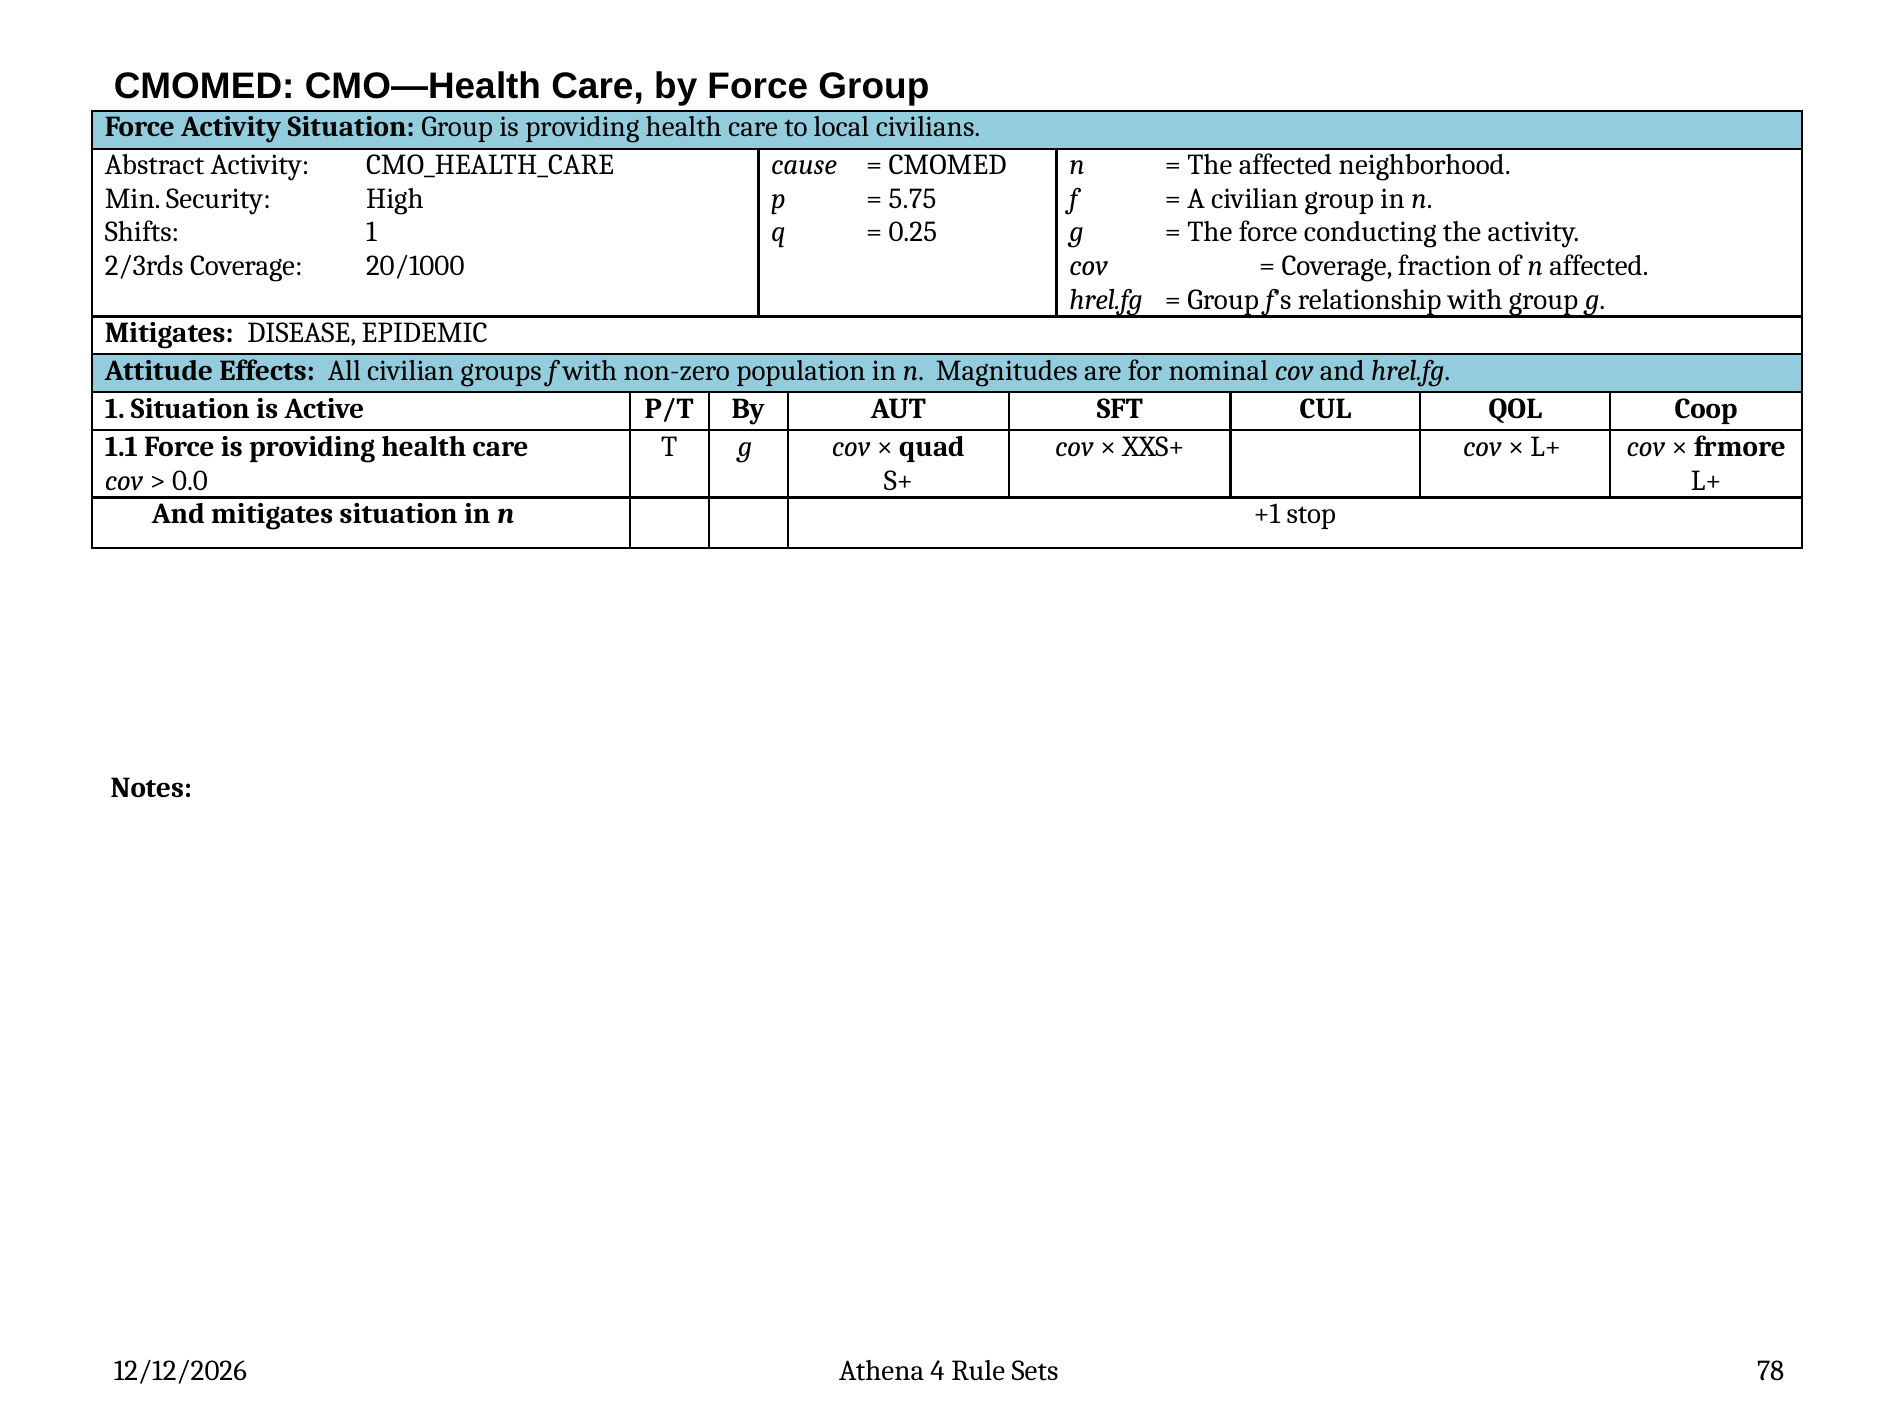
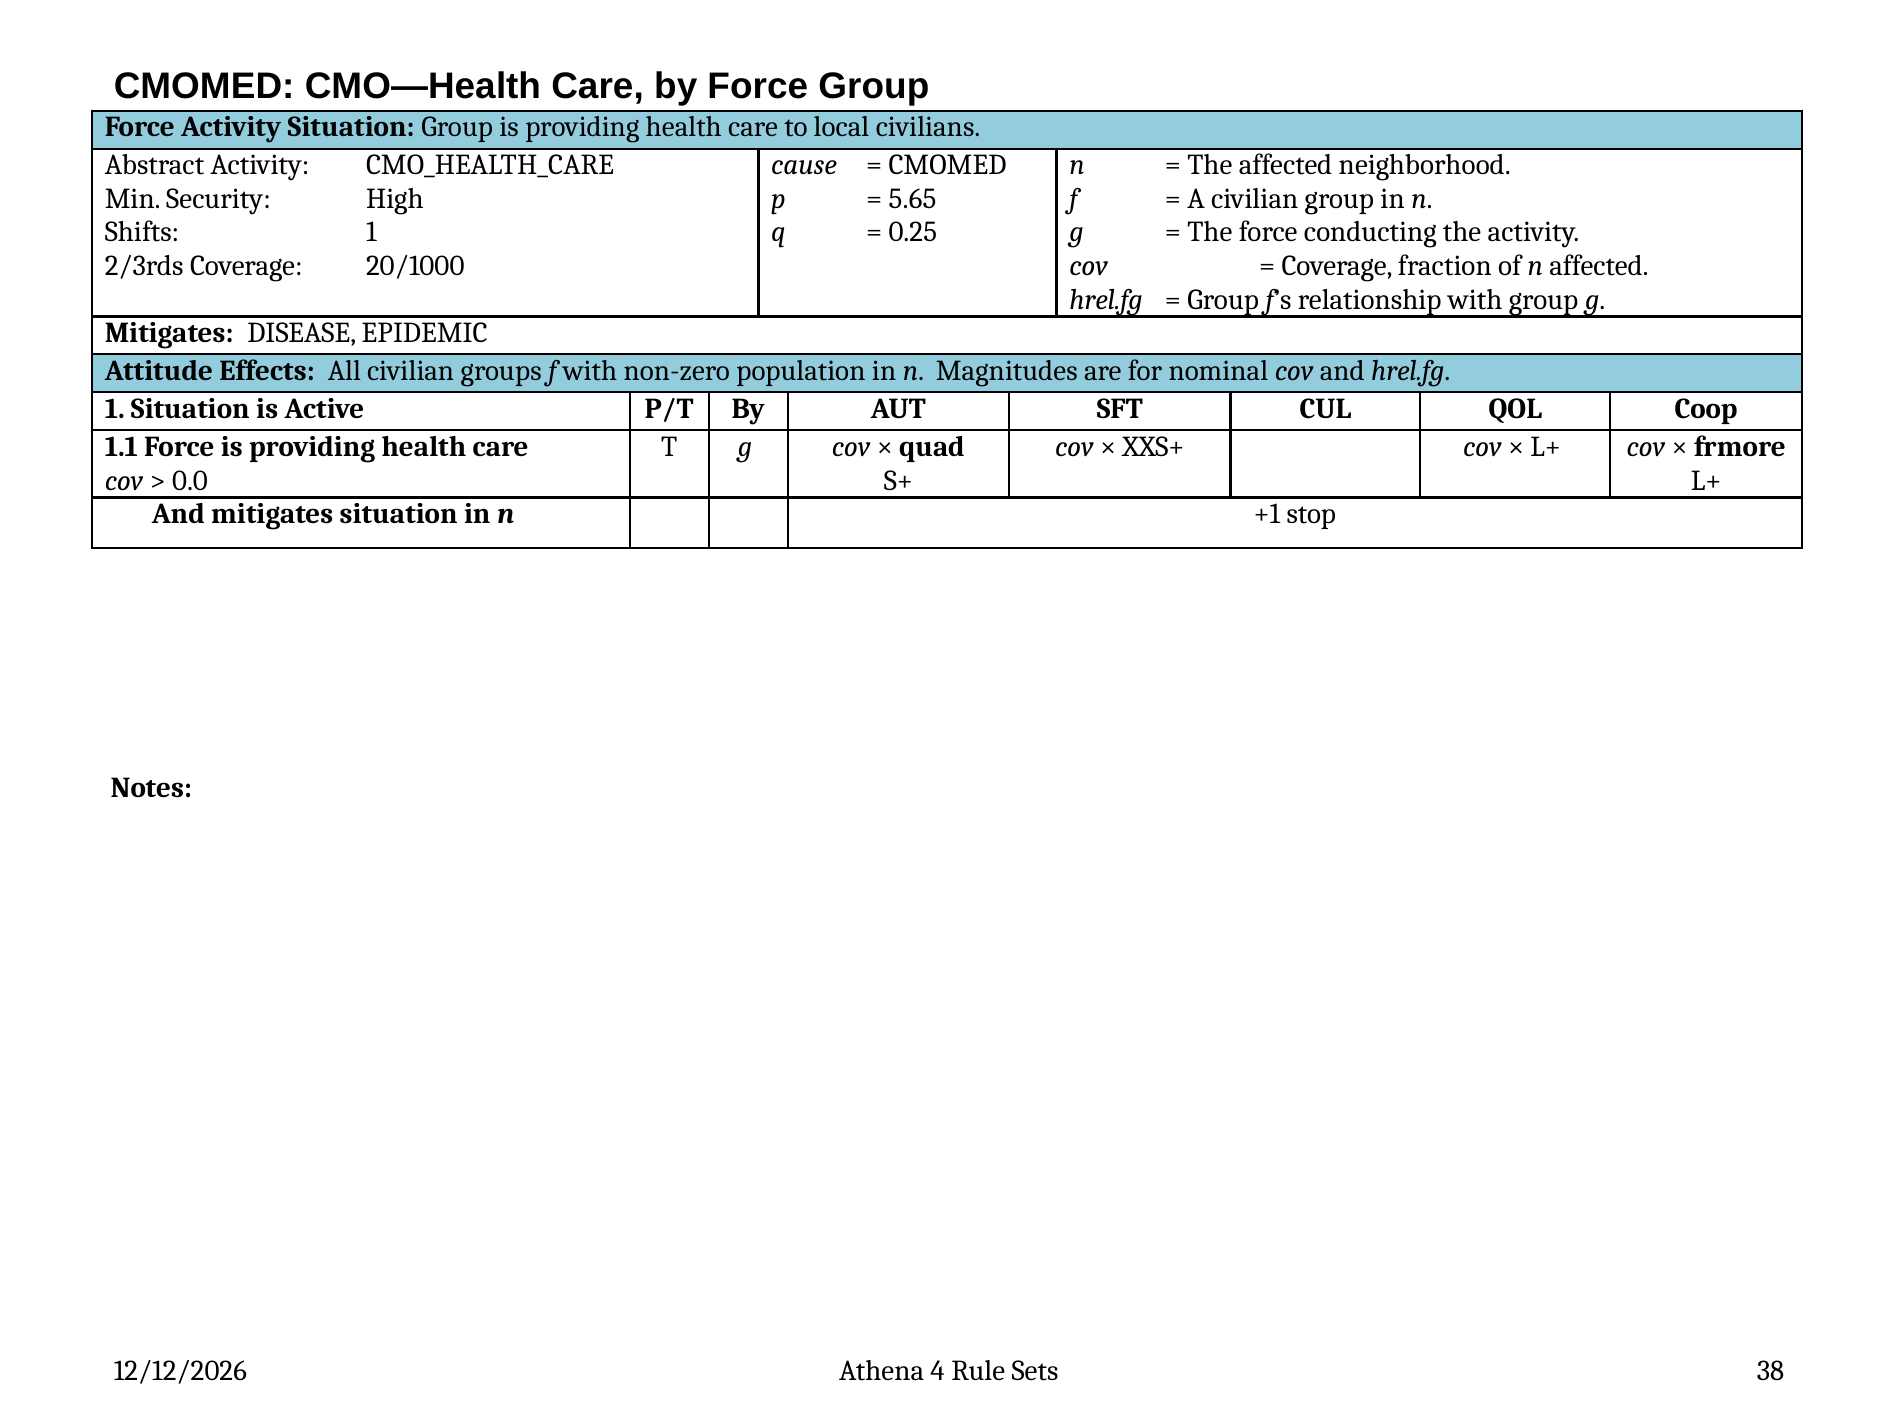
5.75: 5.75 -> 5.65 (913, 199)
78: 78 -> 38 (1771, 1372)
